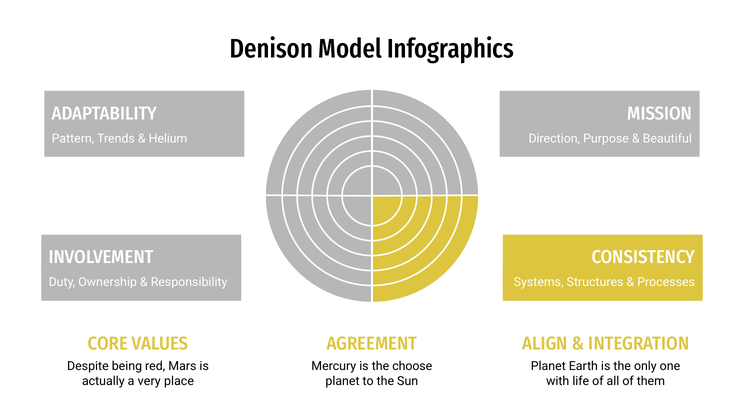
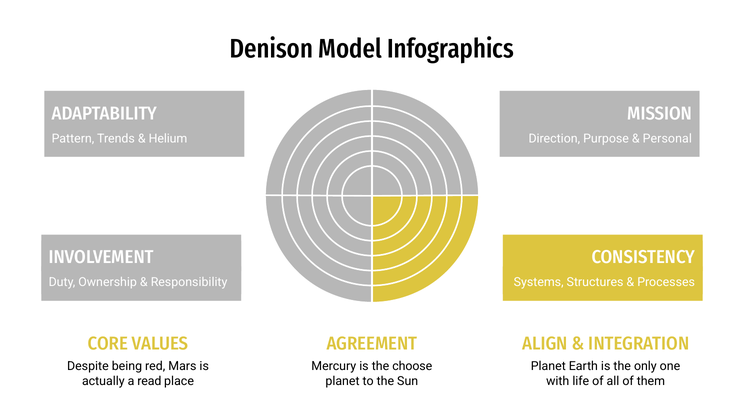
Beautiful: Beautiful -> Personal (667, 139)
very: very -> read (149, 381)
